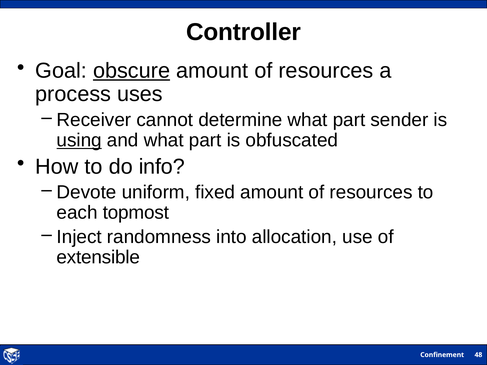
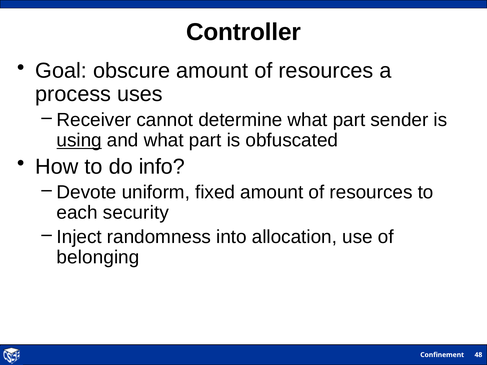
obscure underline: present -> none (132, 71)
topmost: topmost -> security (136, 213)
extensible: extensible -> belonging (98, 258)
